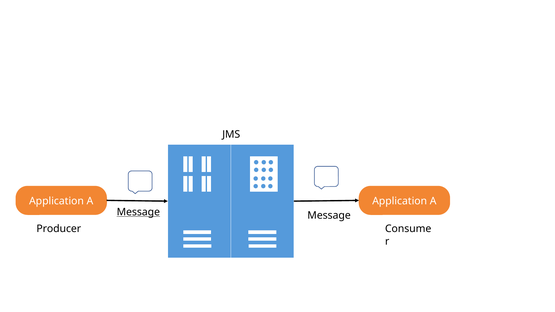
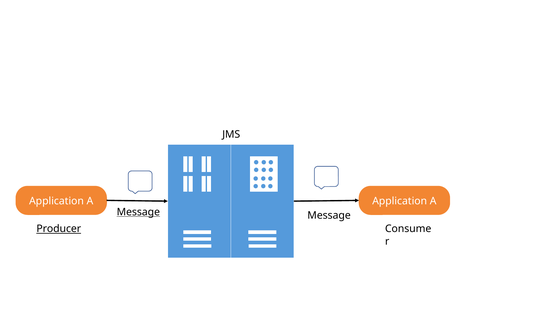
Producer underline: none -> present (59, 229)
